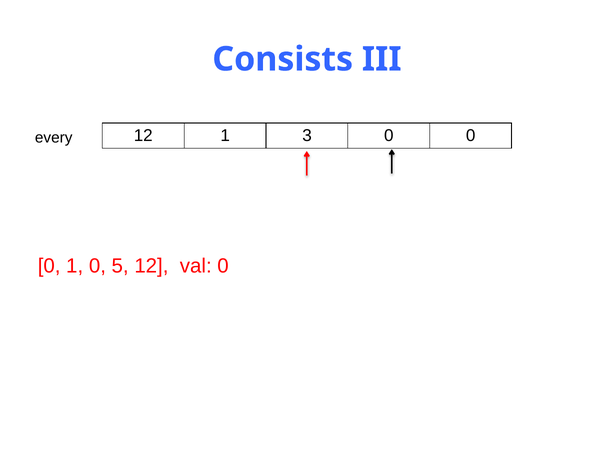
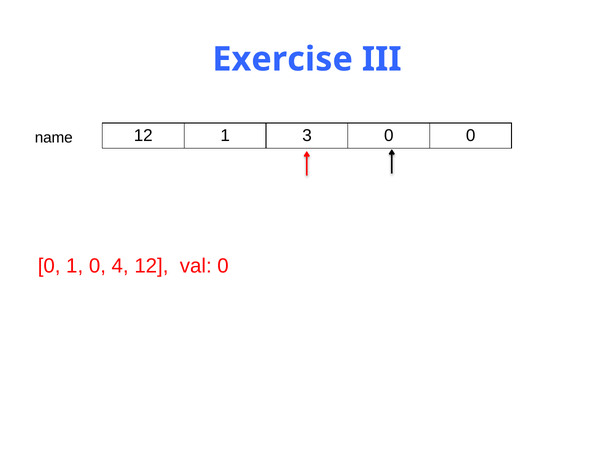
Consists: Consists -> Exercise (283, 59)
every: every -> name (54, 137)
5: 5 -> 4 (120, 266)
